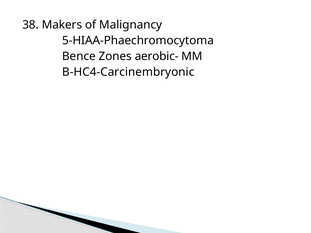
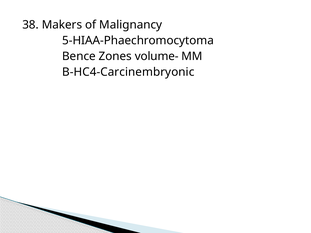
aerobic-: aerobic- -> volume- (157, 56)
